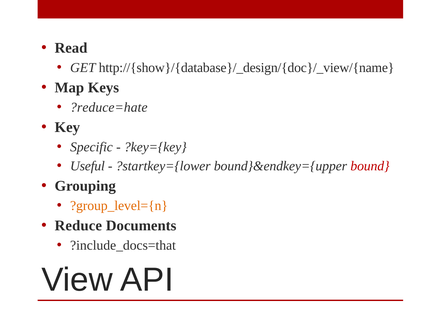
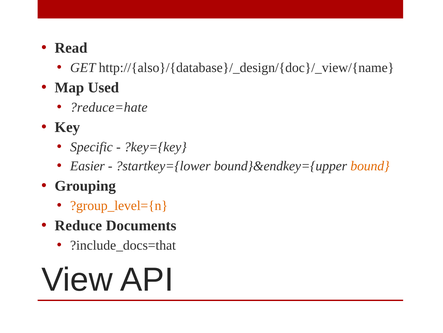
http://{show}/{database}/_design/{doc}/_view/{name: http://{show}/{database}/_design/{doc}/_view/{name -> http://{also}/{database}/_design/{doc}/_view/{name (246, 68)
Keys: Keys -> Used (103, 88)
Useful: Useful -> Easier (87, 166)
bound colour: red -> orange (370, 166)
